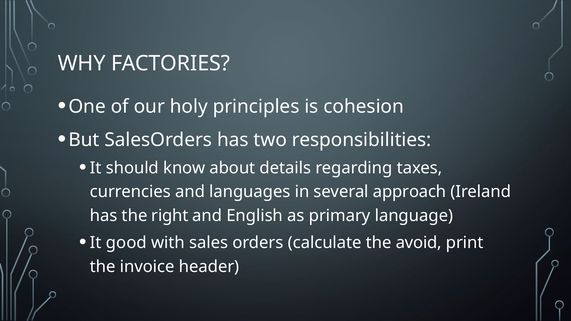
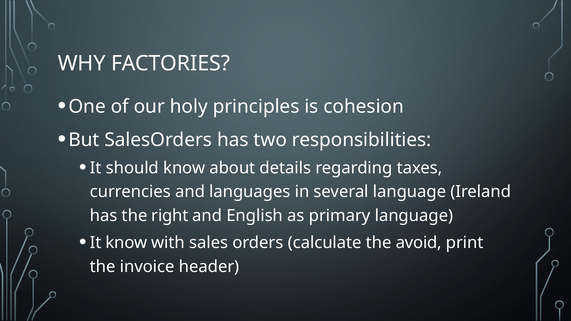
several approach: approach -> language (410, 192)
It good: good -> know (126, 243)
